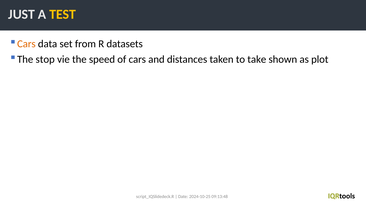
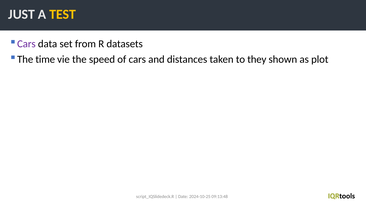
Cars colour: orange -> purple (26, 44)
stop: stop -> time (45, 59)
take: take -> they (257, 59)
